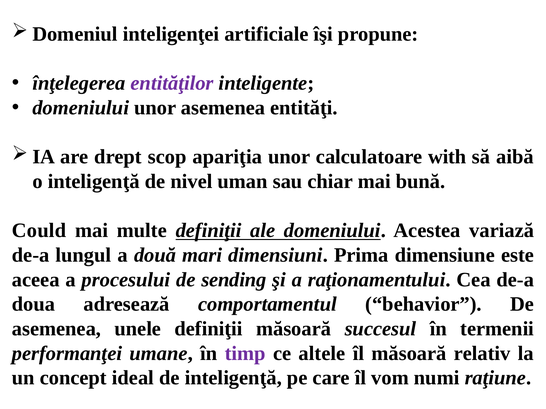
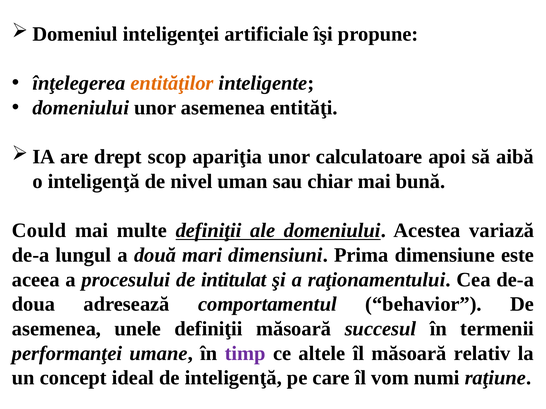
entităţilor colour: purple -> orange (172, 83)
with: with -> apoi (447, 157)
sending: sending -> intitulat (234, 280)
